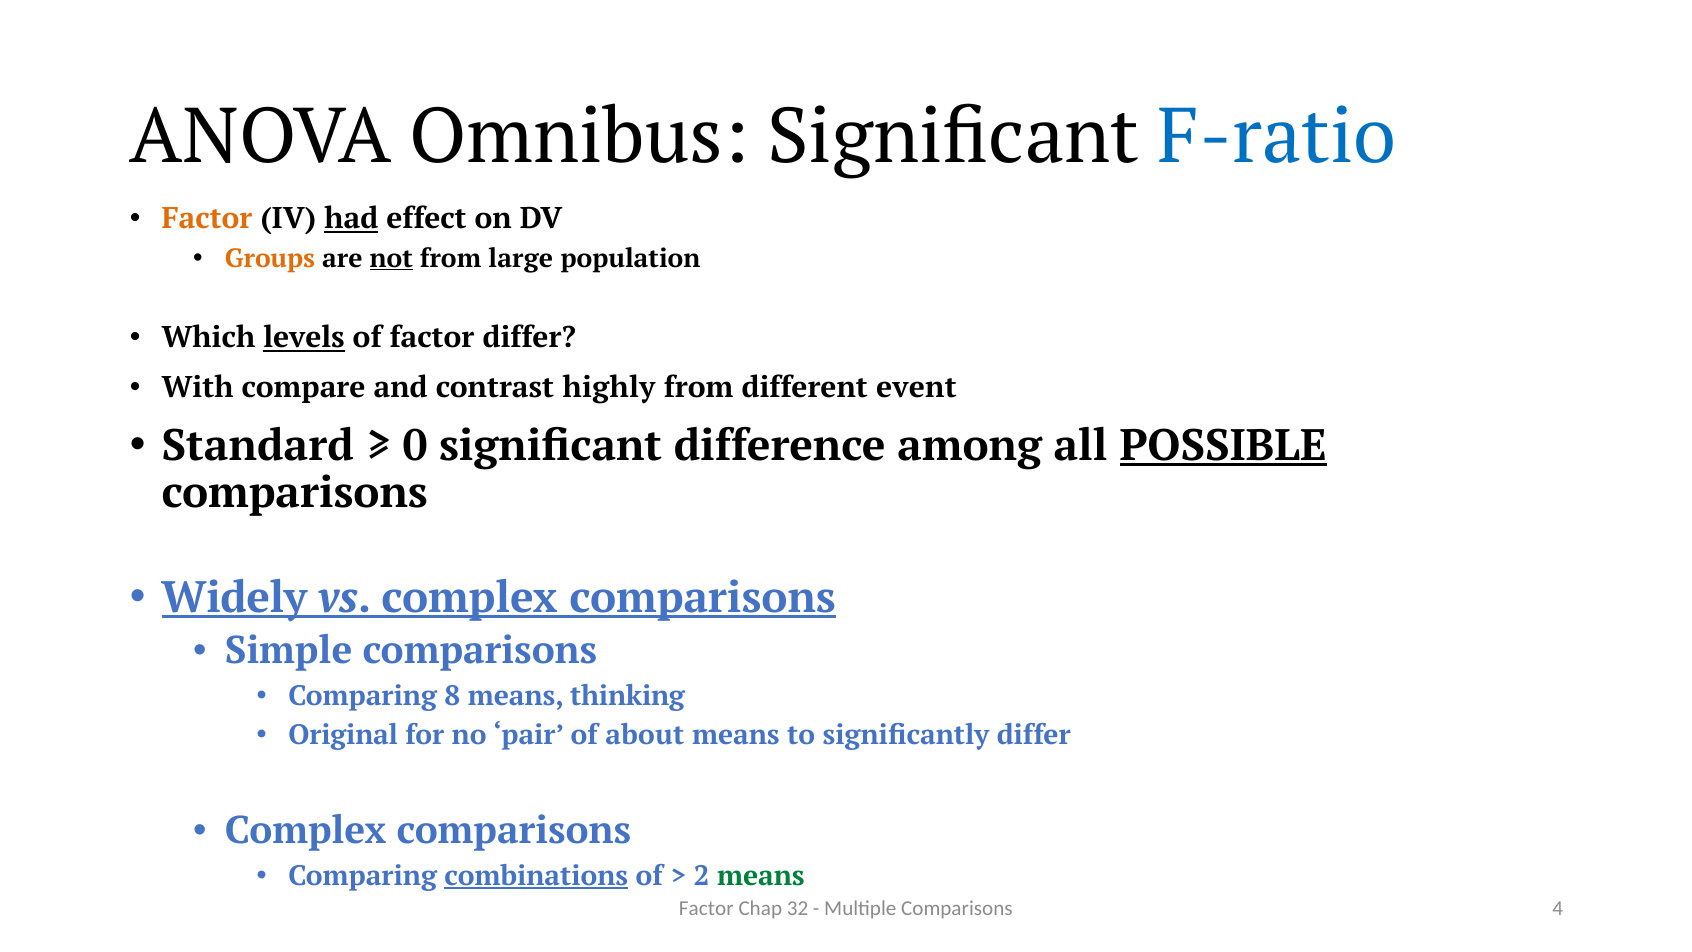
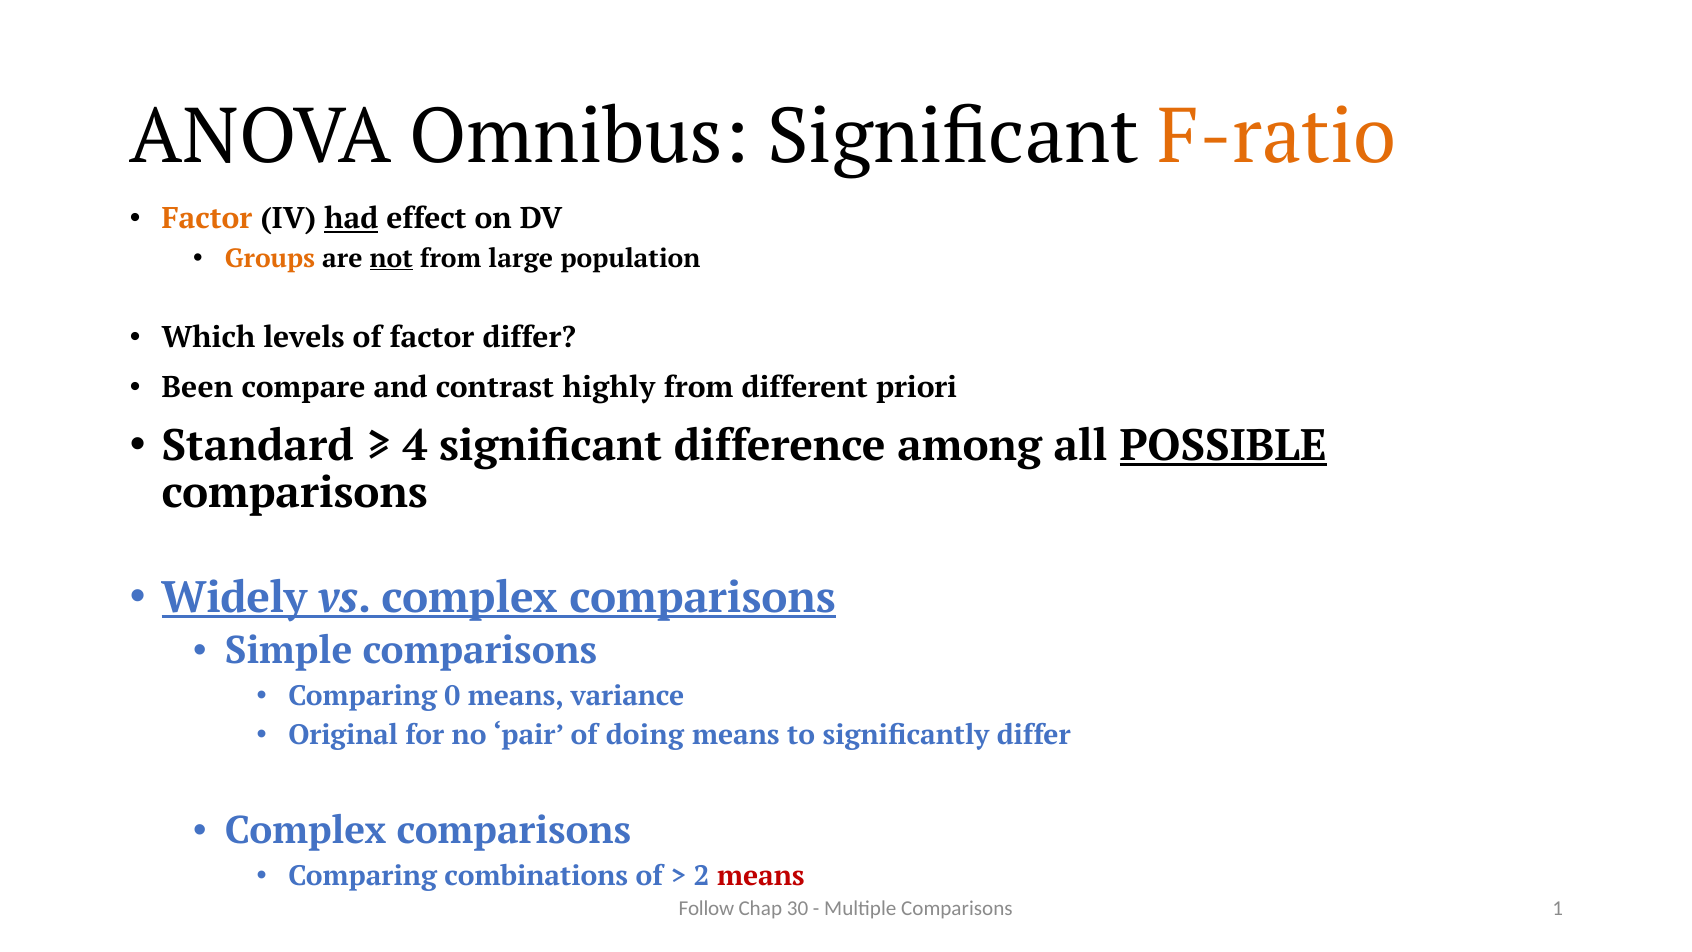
F-ratio colour: blue -> orange (1277, 137)
levels underline: present -> none (304, 338)
With: With -> Been (197, 388)
event: event -> priori (917, 388)
0: 0 -> 4 (415, 445)
8: 8 -> 0 (452, 696)
thinking: thinking -> variance (627, 696)
about: about -> doing (645, 735)
combinations underline: present -> none (536, 876)
means colour: green -> red (761, 876)
Factor: Factor -> Follow (706, 909)
32: 32 -> 30 (798, 909)
4: 4 -> 1 (1558, 909)
